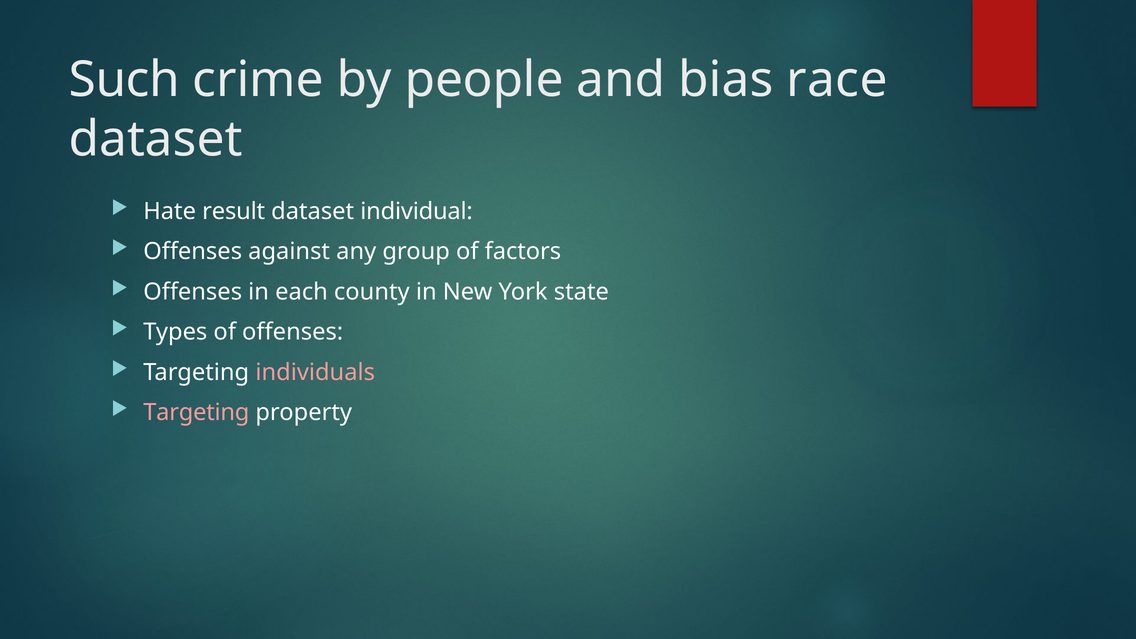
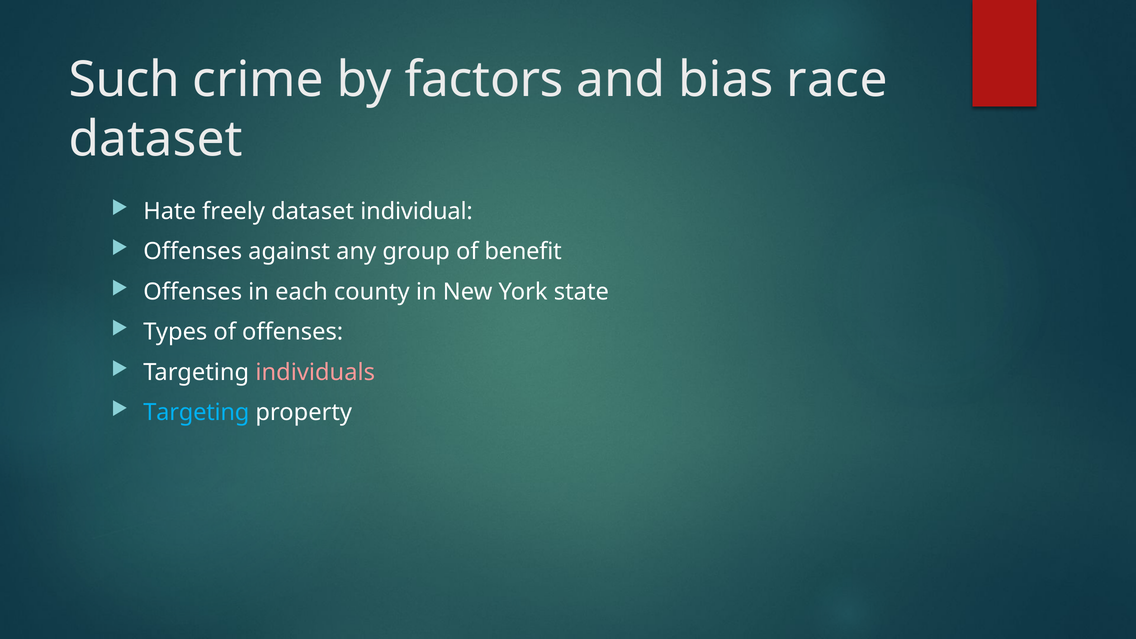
people: people -> factors (484, 80)
result: result -> freely (234, 211)
factors: factors -> benefit (523, 252)
Targeting colour: pink -> light blue (196, 413)
